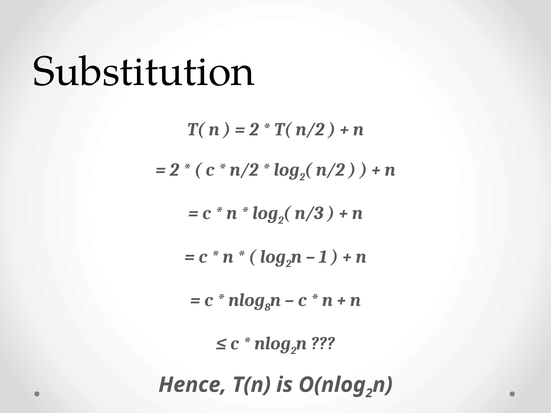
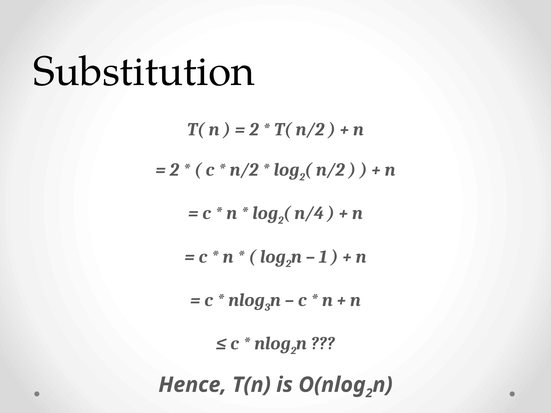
n/3: n/3 -> n/4 (309, 213)
8: 8 -> 3 (267, 307)
